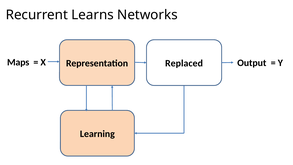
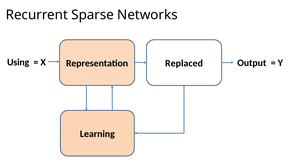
Learns: Learns -> Sparse (93, 15)
Maps: Maps -> Using (18, 62)
